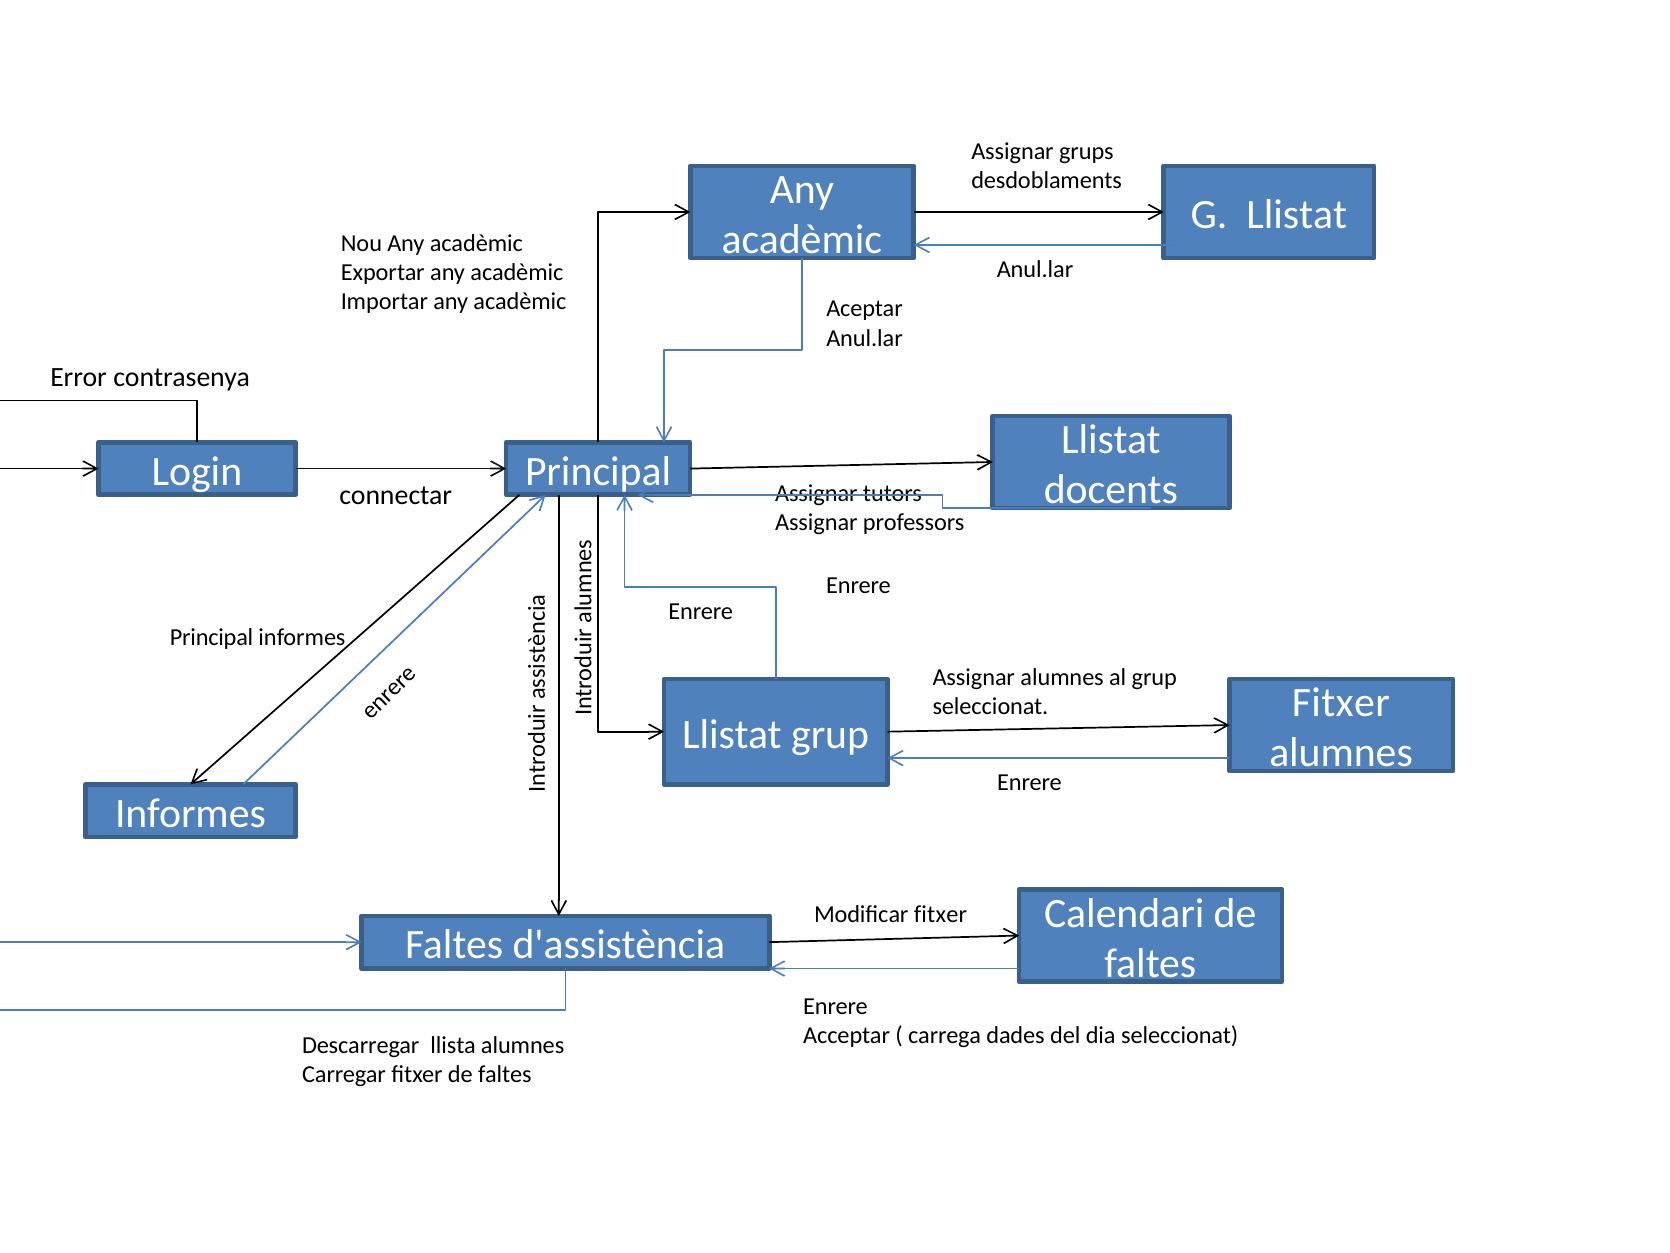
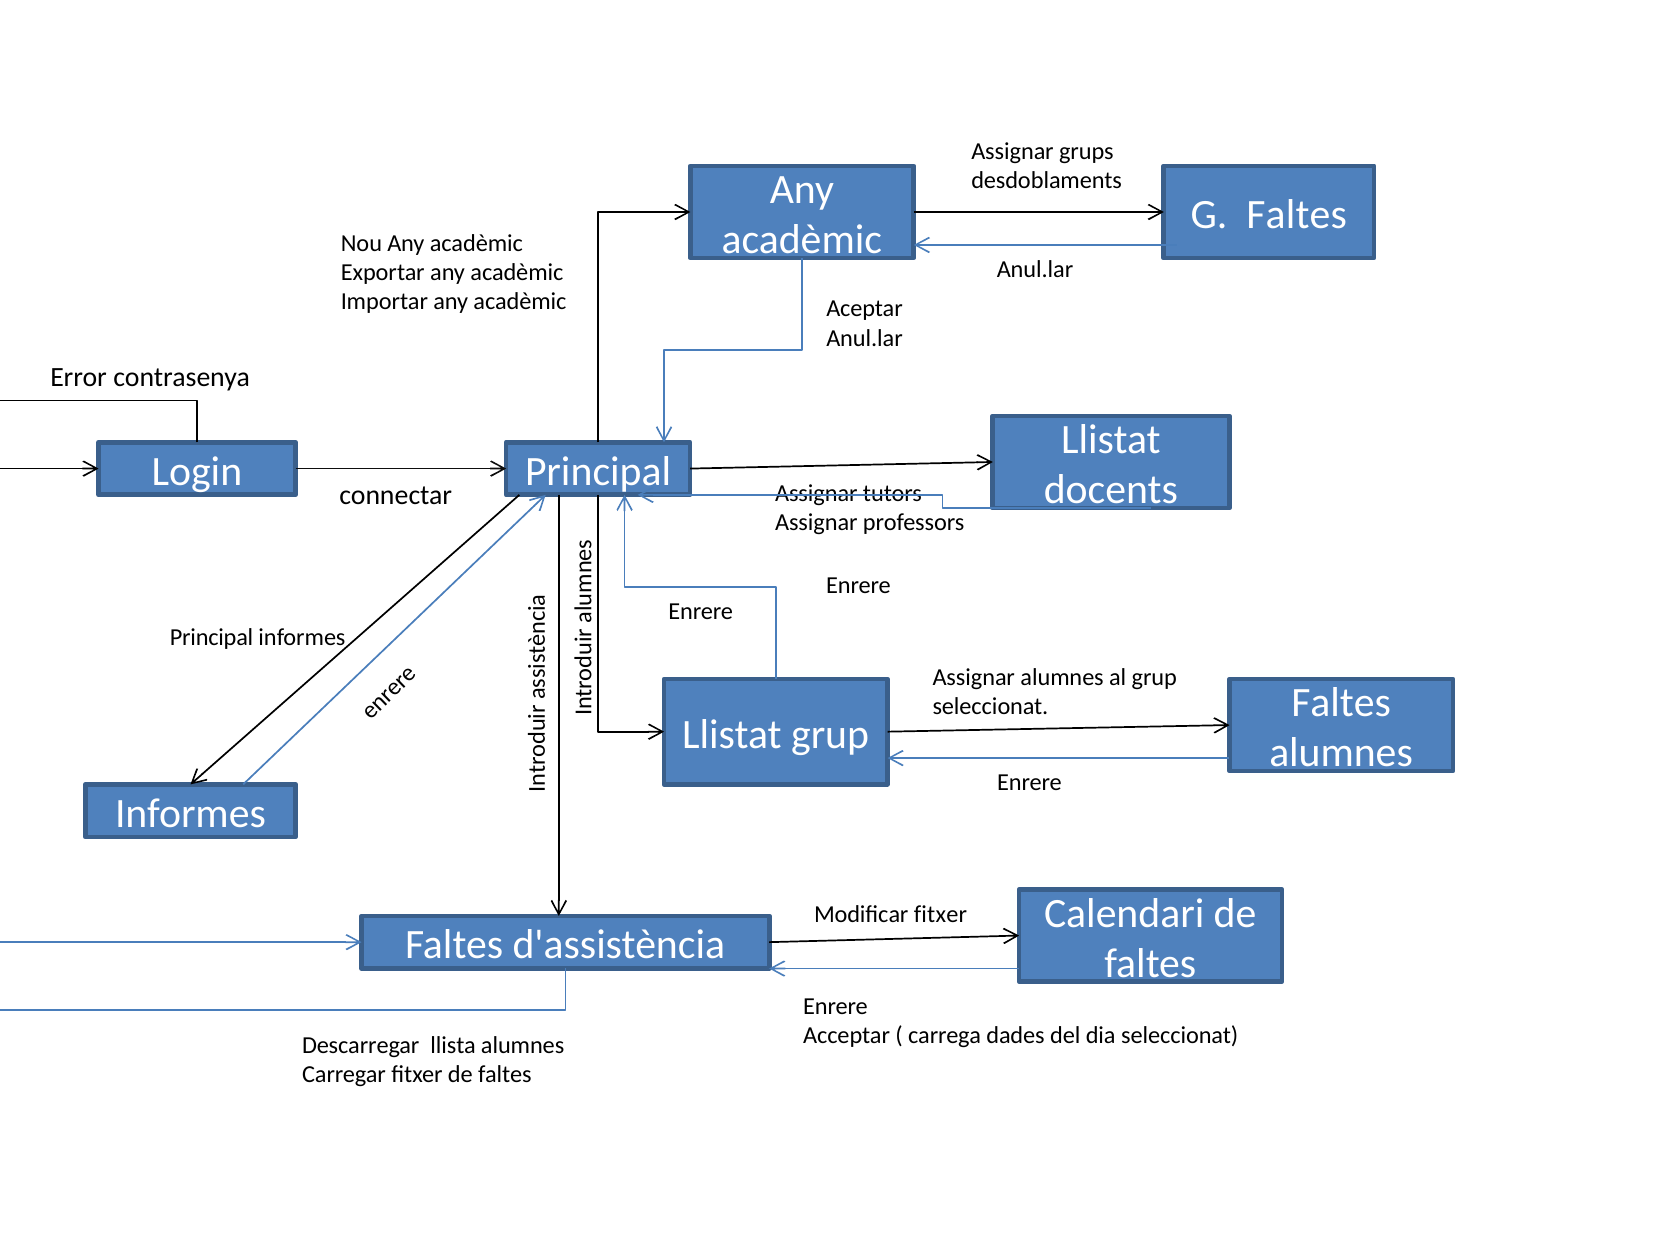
G Llistat: Llistat -> Faltes (1297, 215)
Fitxer: Fitxer -> Faltes (1341, 703)
